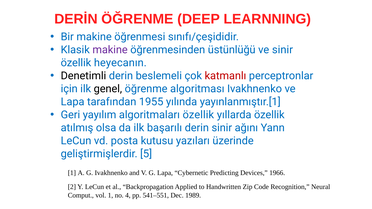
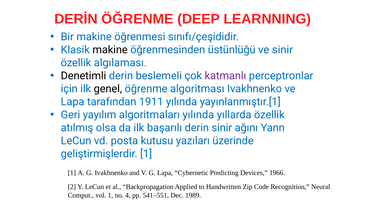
makine colour: purple -> black (110, 50)
heyecanın: heyecanın -> algılaması (120, 63)
katmanlı colour: red -> purple (225, 76)
1955: 1955 -> 1911 (151, 102)
algoritmaları özellik: özellik -> yılında (198, 115)
geliştirmişlerdir 5: 5 -> 1 (146, 154)
